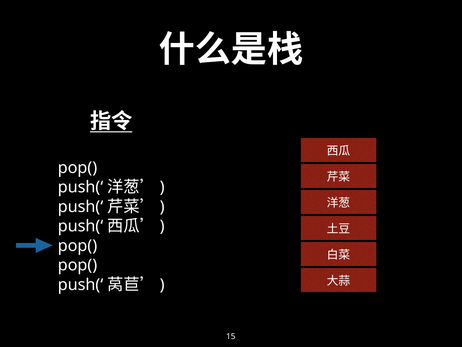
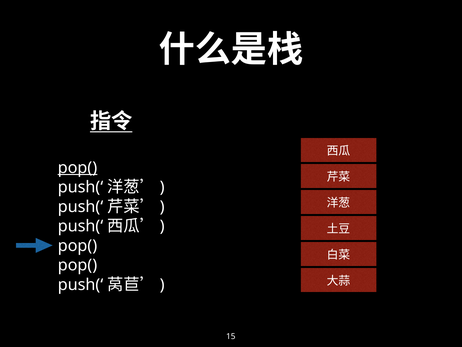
pop( underline: none -> present (78, 167)
